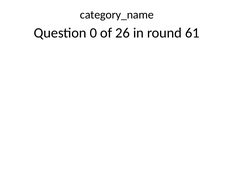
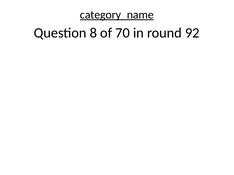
category_name underline: none -> present (117, 15)
0: 0 -> 8 (93, 33)
26: 26 -> 70 (123, 33)
61: 61 -> 92 (192, 33)
